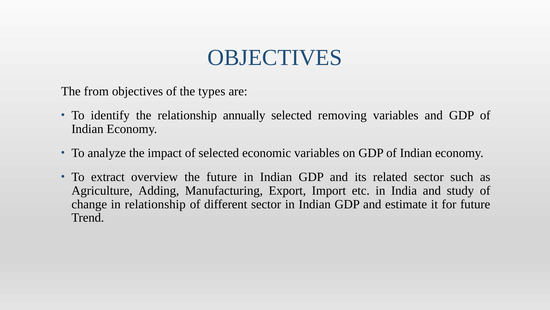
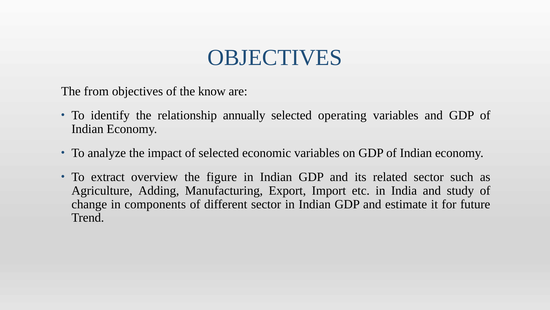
types: types -> know (212, 91)
removing: removing -> operating (342, 115)
the future: future -> figure (222, 177)
in relationship: relationship -> components (155, 204)
